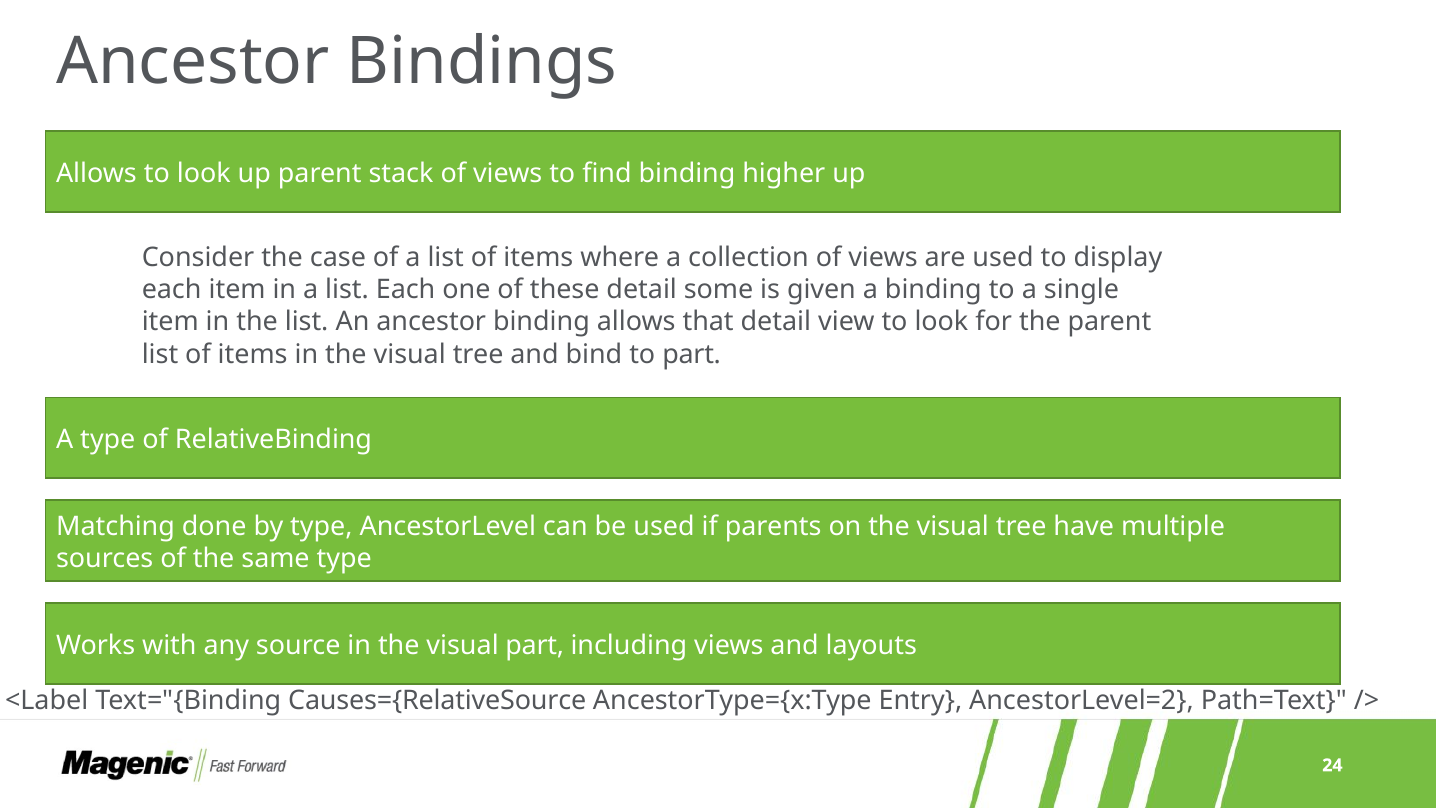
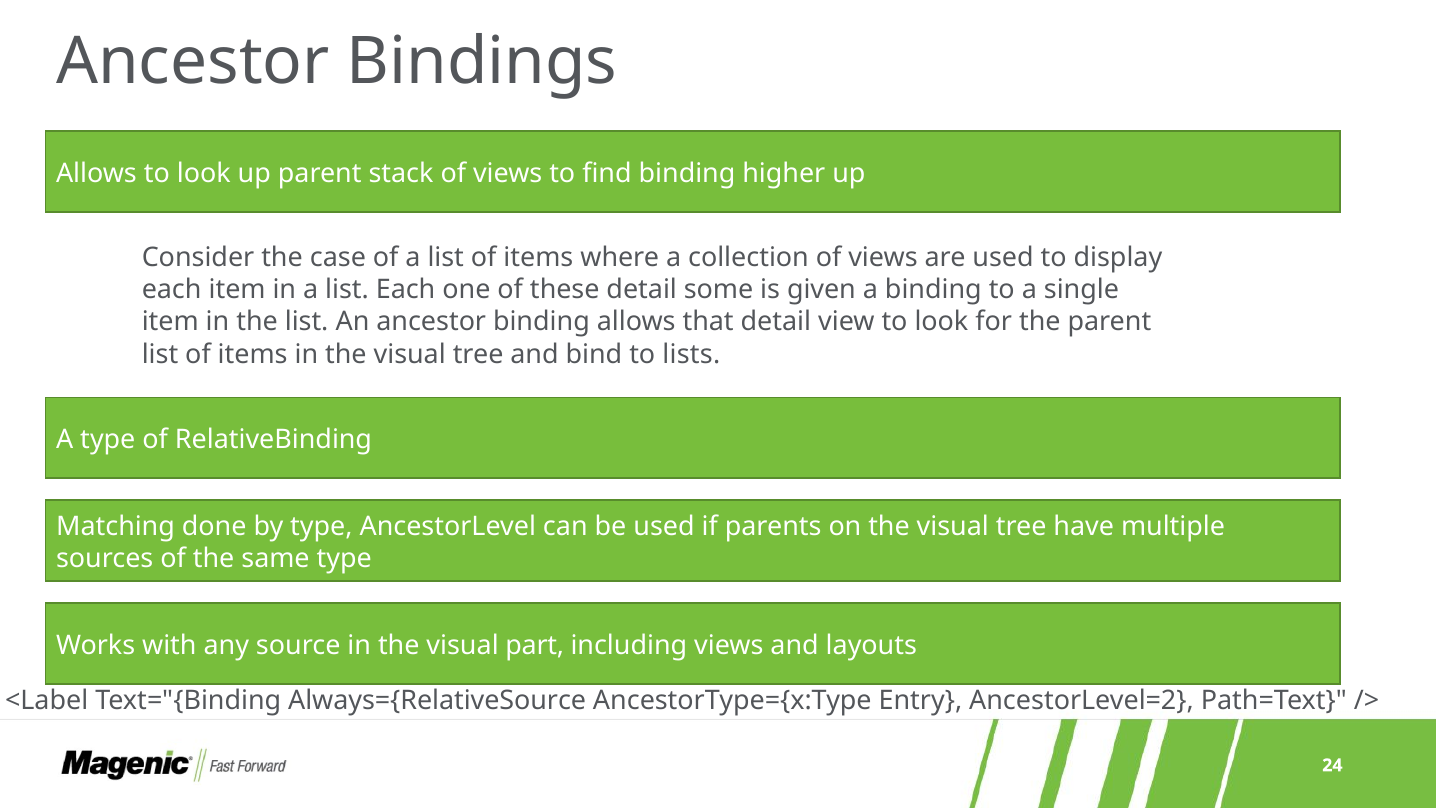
to part: part -> lists (691, 354)
Causes={RelativeSource: Causes={RelativeSource -> Always={RelativeSource (437, 700)
